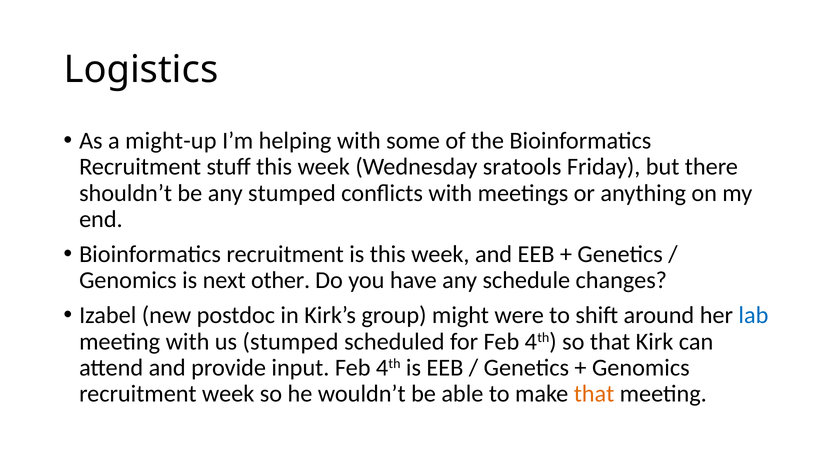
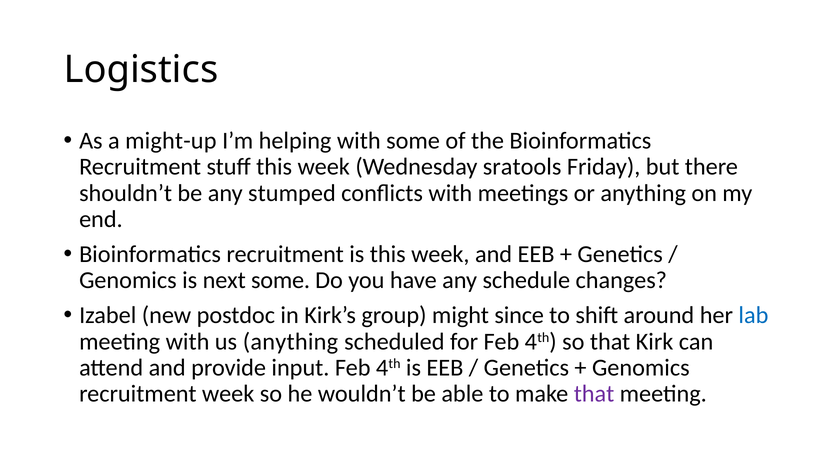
next other: other -> some (281, 281)
were: were -> since (519, 316)
us stumped: stumped -> anything (290, 342)
that colour: orange -> purple (594, 394)
